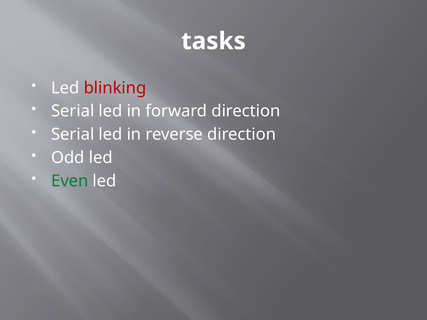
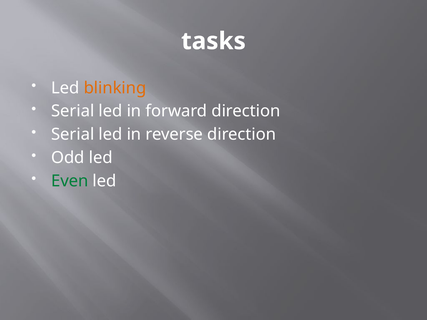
blinking colour: red -> orange (115, 88)
